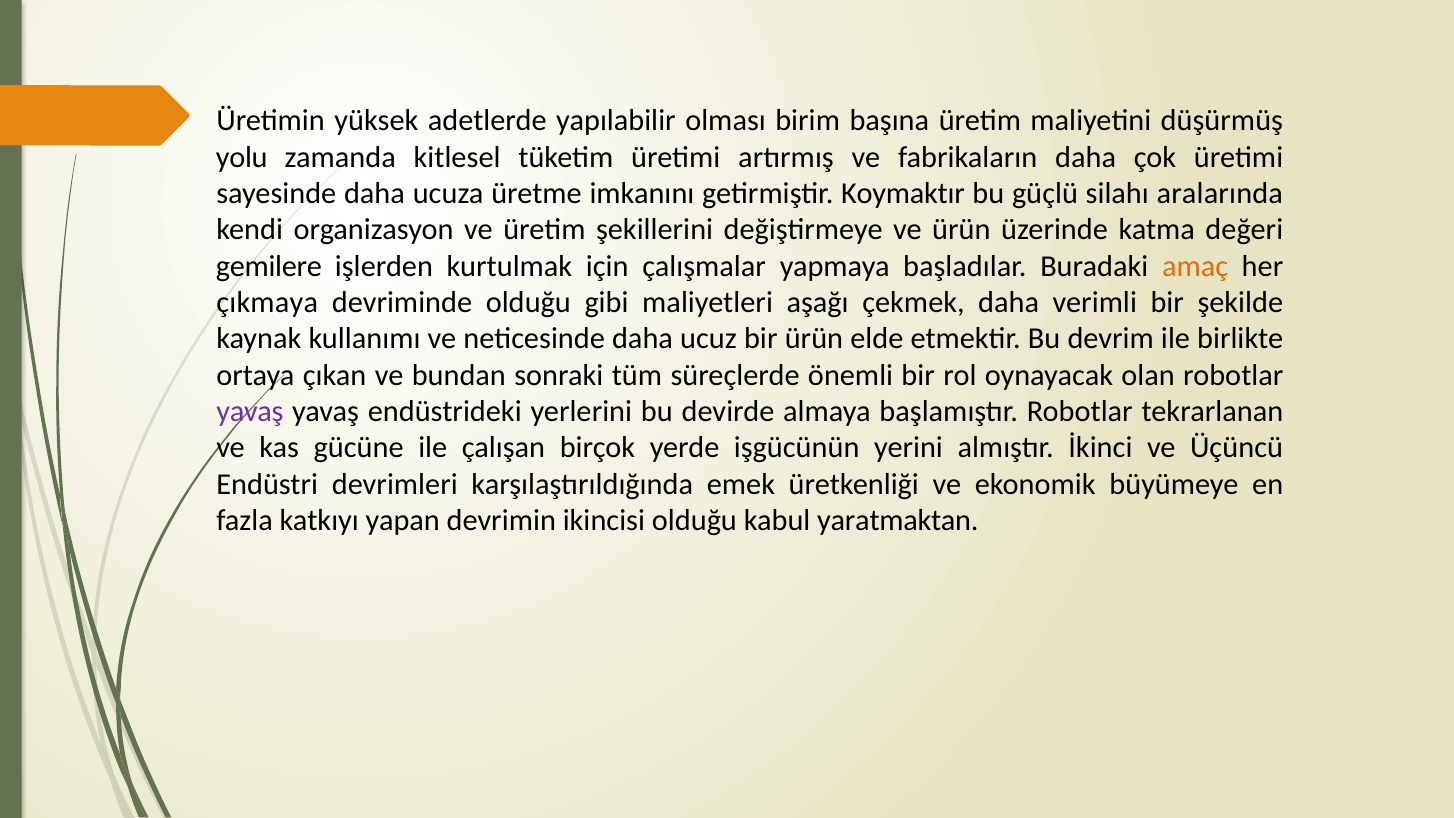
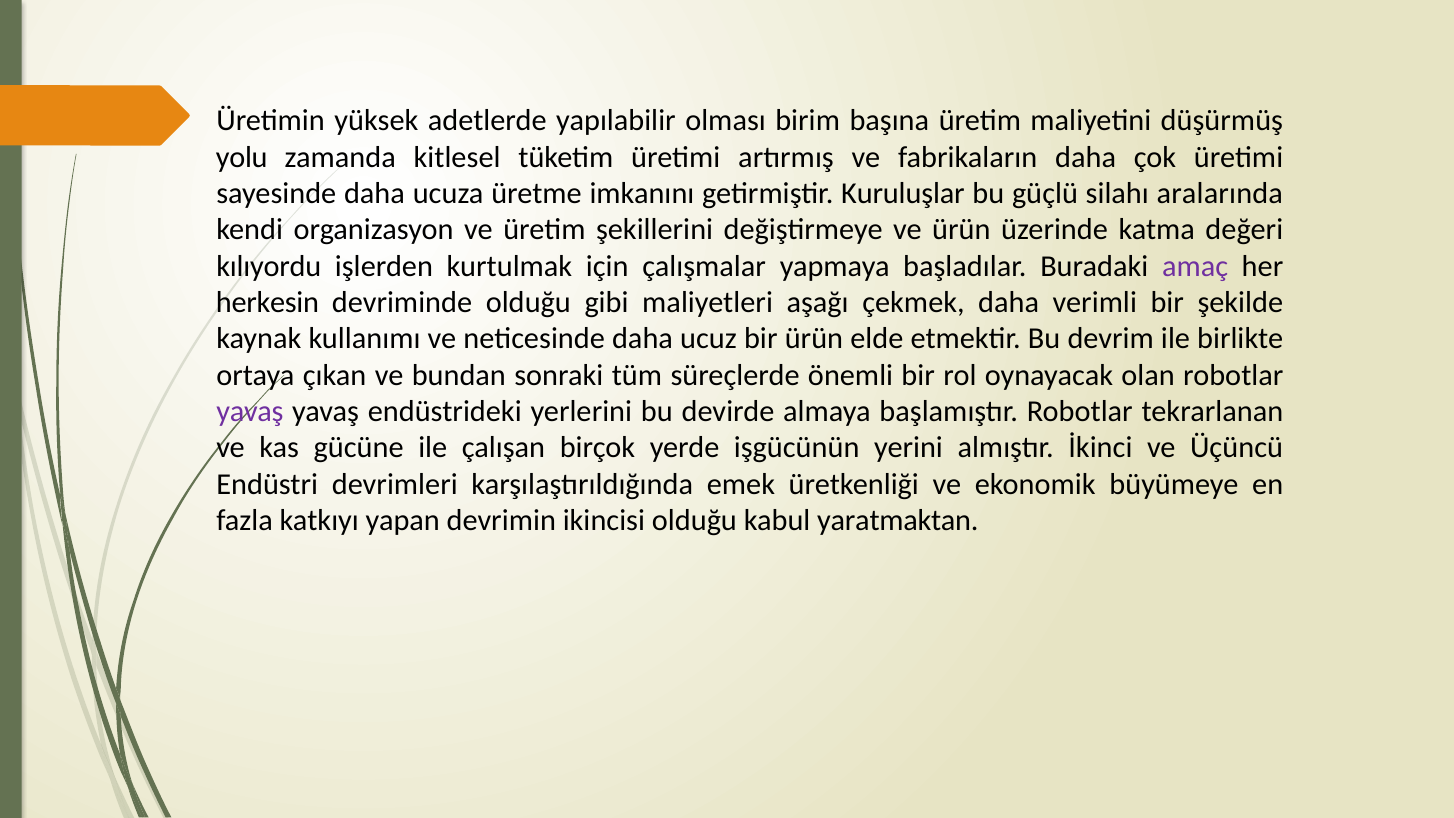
Koymaktır: Koymaktır -> Kuruluşlar (903, 193)
gemilere: gemilere -> kılıyordu (269, 266)
amaç colour: orange -> purple (1195, 266)
çıkmaya: çıkmaya -> herkesin (267, 302)
